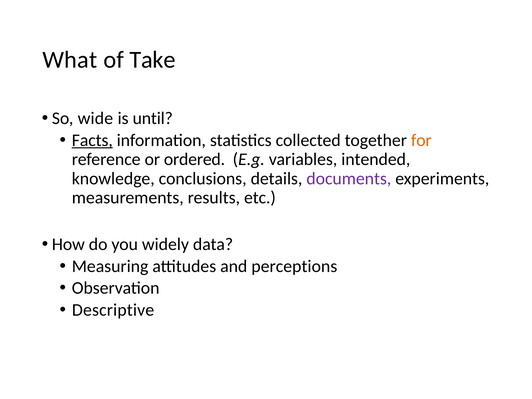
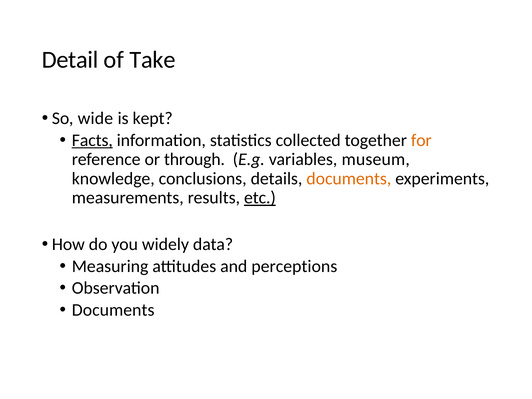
What: What -> Detail (70, 60)
until: until -> kept (153, 118)
ordered: ordered -> through (194, 159)
intended: intended -> museum (376, 159)
documents colour: purple -> orange (349, 179)
etc underline: none -> present (260, 198)
Descriptive: Descriptive -> Documents (113, 310)
